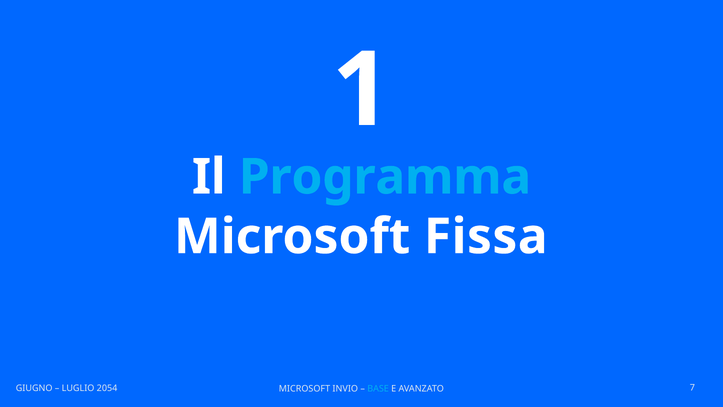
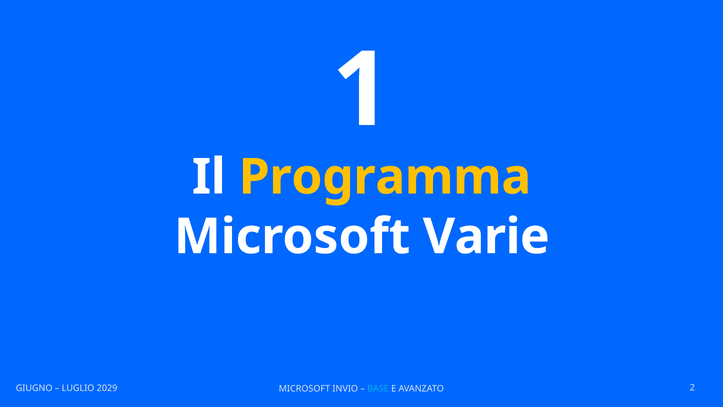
Programma colour: light blue -> yellow (385, 177)
Fissa: Fissa -> Varie (486, 237)
2054: 2054 -> 2029 (107, 388)
7: 7 -> 2 (692, 388)
